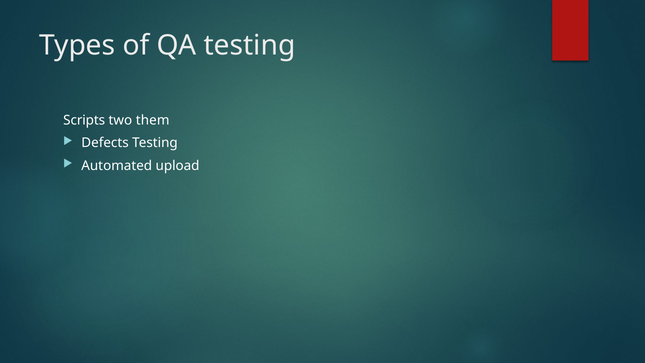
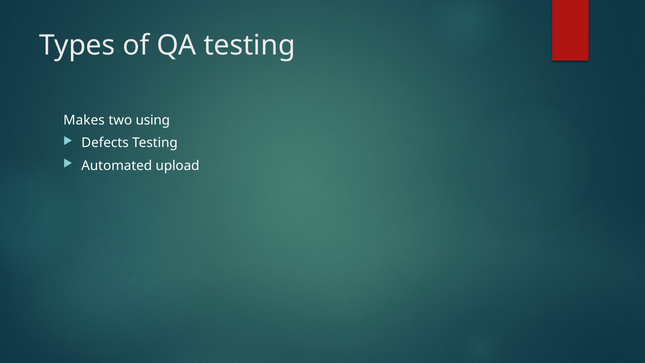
Scripts: Scripts -> Makes (84, 120)
them: them -> using (153, 120)
